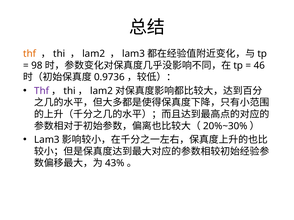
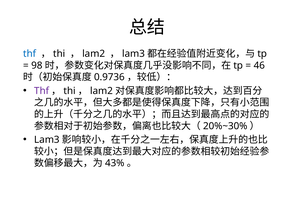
thf colour: orange -> blue (30, 54)
